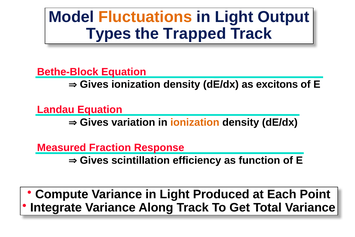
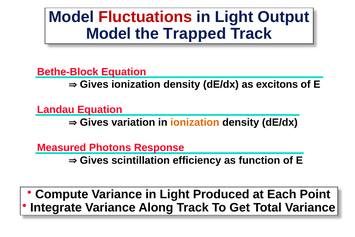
Fluctuations colour: orange -> red (145, 17)
Types: Types -> Model (109, 34)
Fraction: Fraction -> Photons (110, 147)
